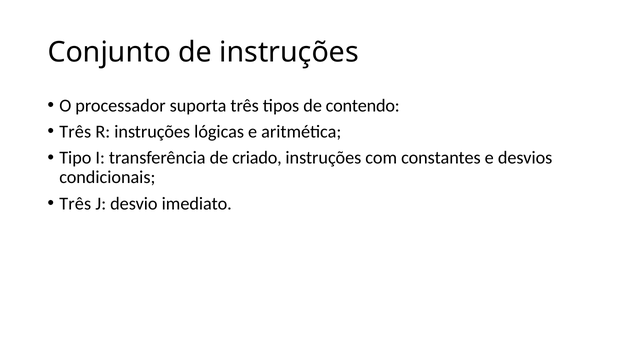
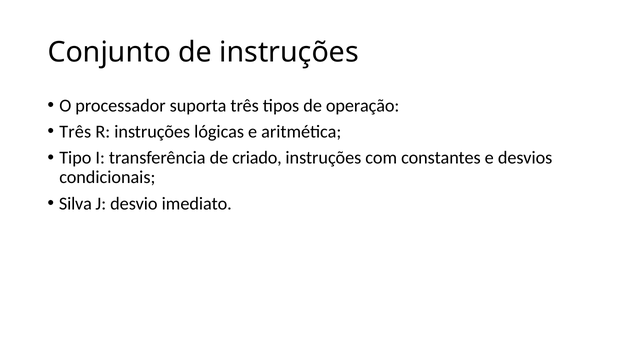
contendo: contendo -> operação (363, 106)
Três: Três -> Silva (75, 204)
